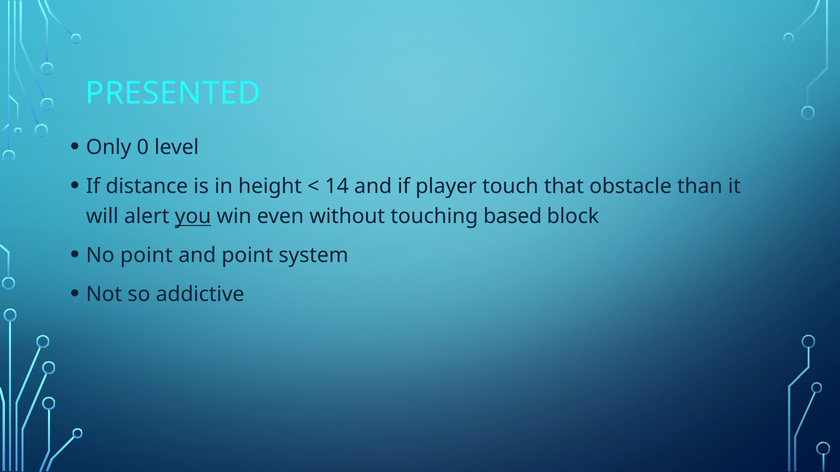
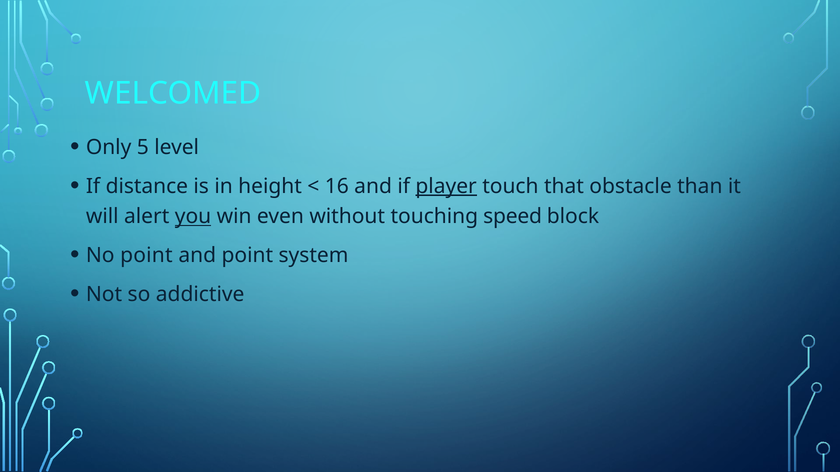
PRESENTED: PRESENTED -> WELCOMED (173, 93)
0: 0 -> 5 (143, 147)
14: 14 -> 16 (337, 186)
player underline: none -> present (446, 186)
based: based -> speed (513, 217)
